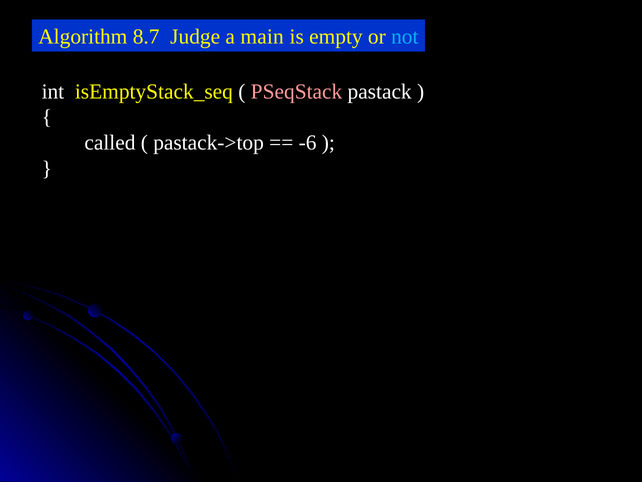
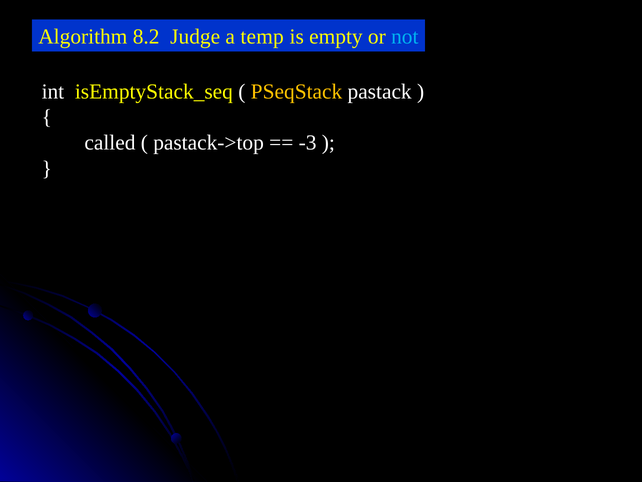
8.7: 8.7 -> 8.2 (146, 37)
main: main -> temp (262, 37)
PSeqStack colour: pink -> yellow (297, 91)
-6: -6 -> -3 (308, 143)
